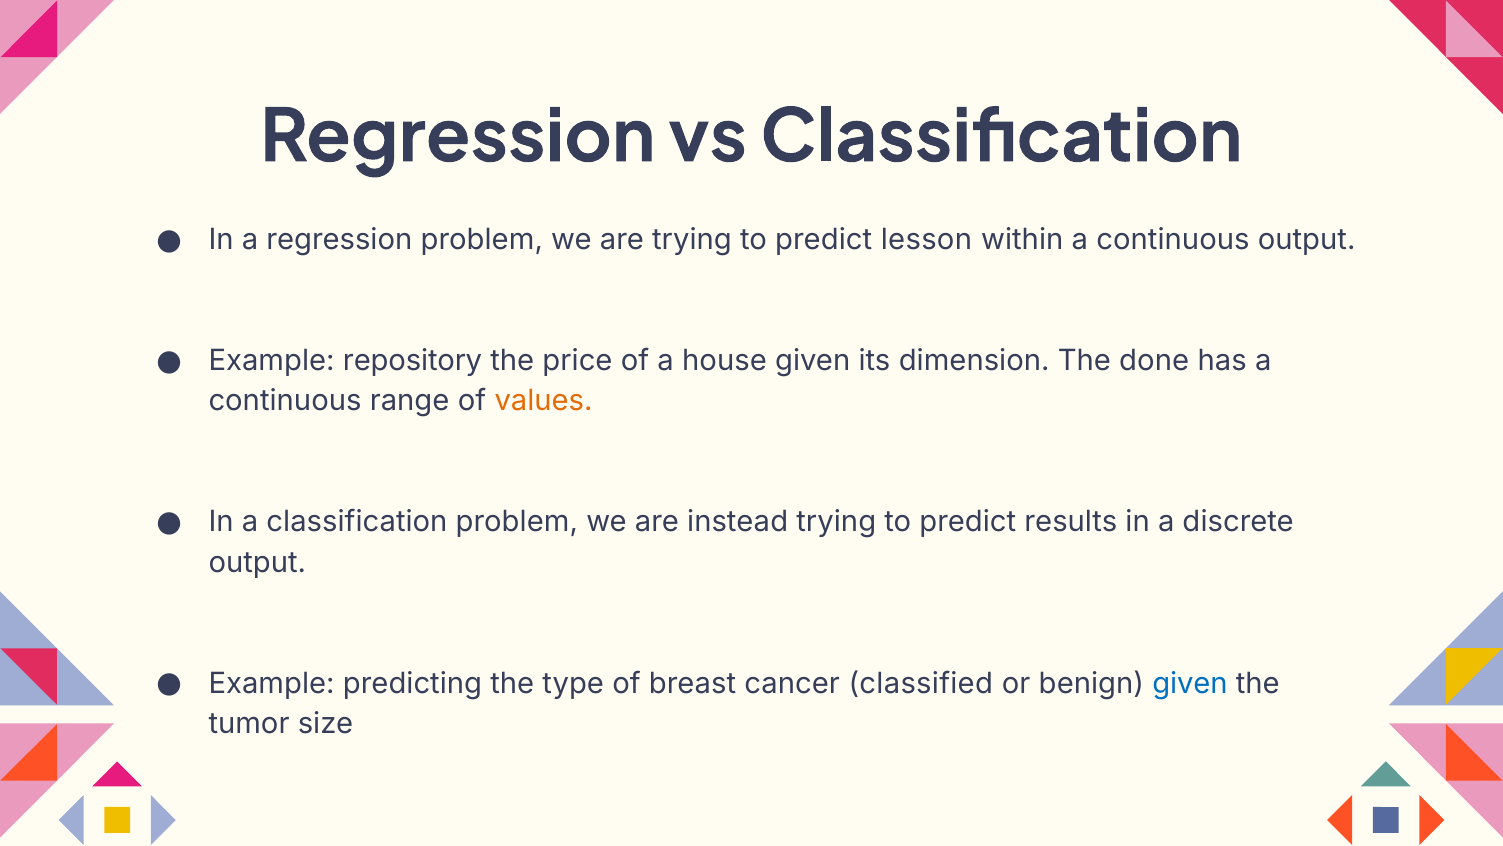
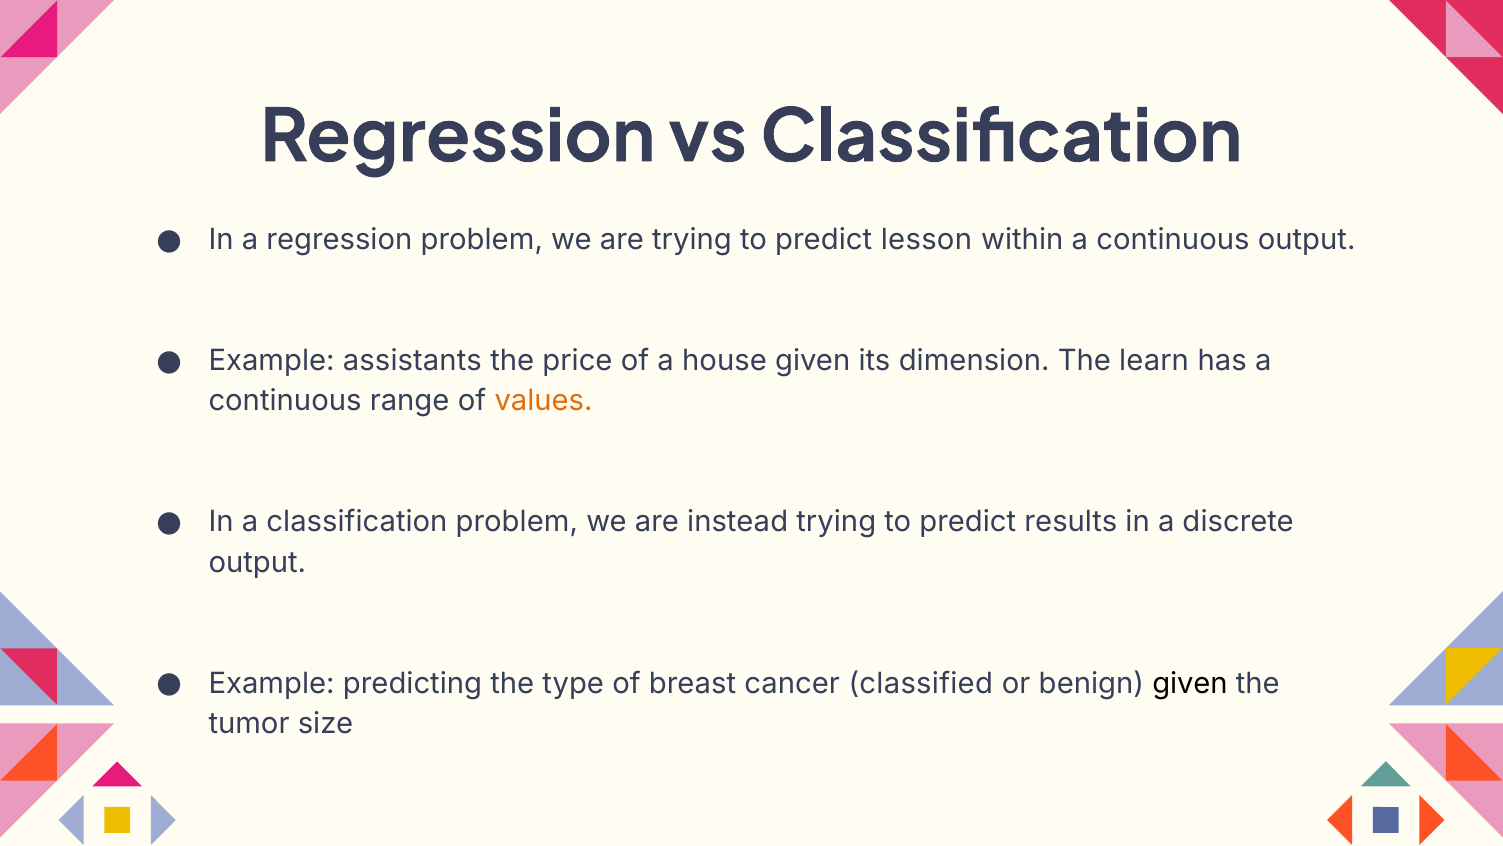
repository: repository -> assistants (412, 361)
done: done -> learn (1154, 361)
given colour: blue -> black (1190, 683)
